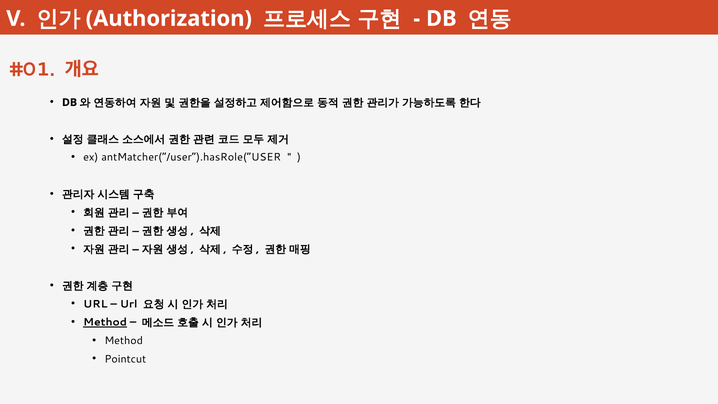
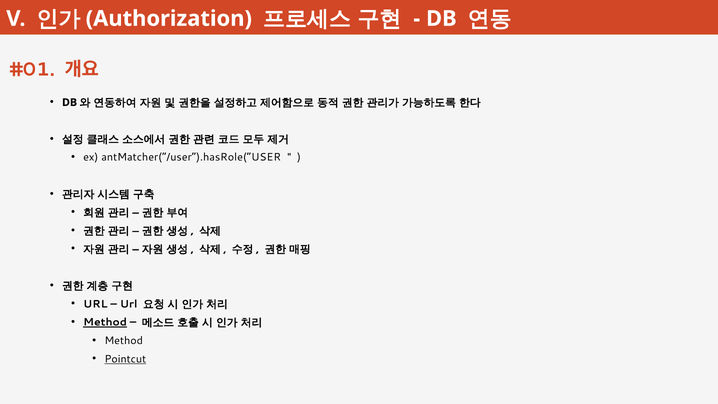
Pointcut underline: none -> present (125, 359)
